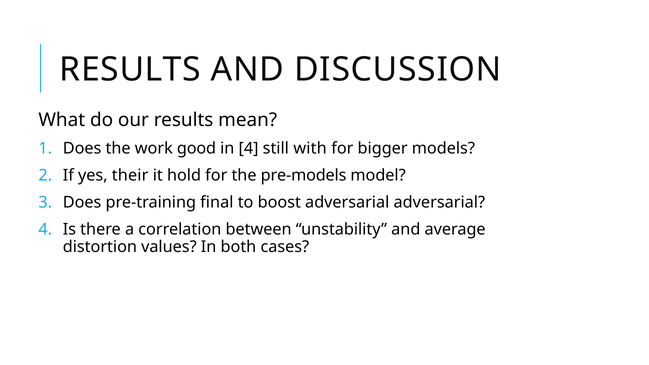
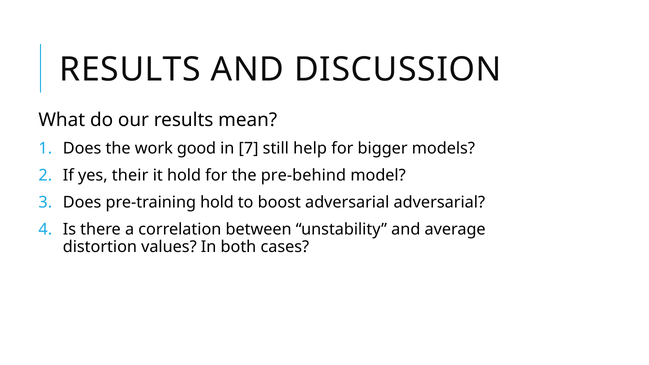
in 4: 4 -> 7 (249, 148)
with: with -> help (310, 148)
pre-models: pre-models -> pre-behind (303, 175)
pre-training final: final -> hold (217, 202)
